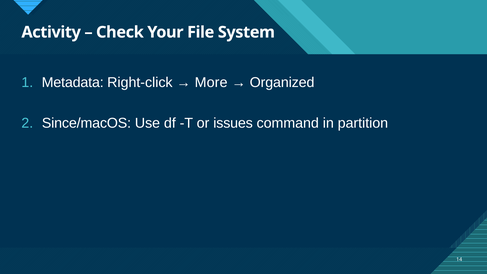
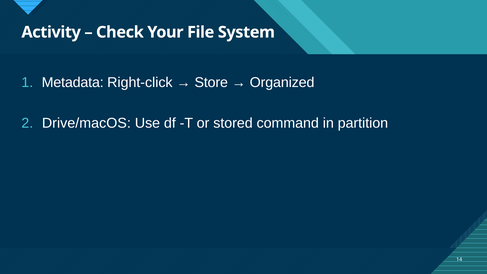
More: More -> Store (211, 82)
Since/macOS: Since/macOS -> Drive/macOS (86, 123)
issues: issues -> stored (233, 123)
